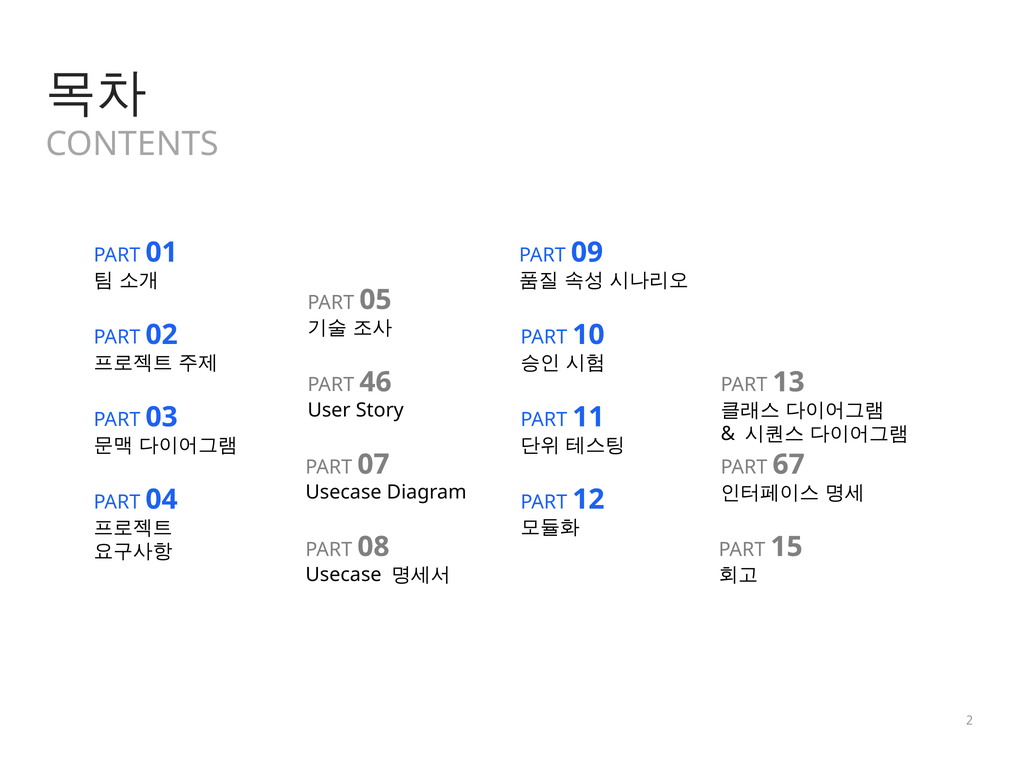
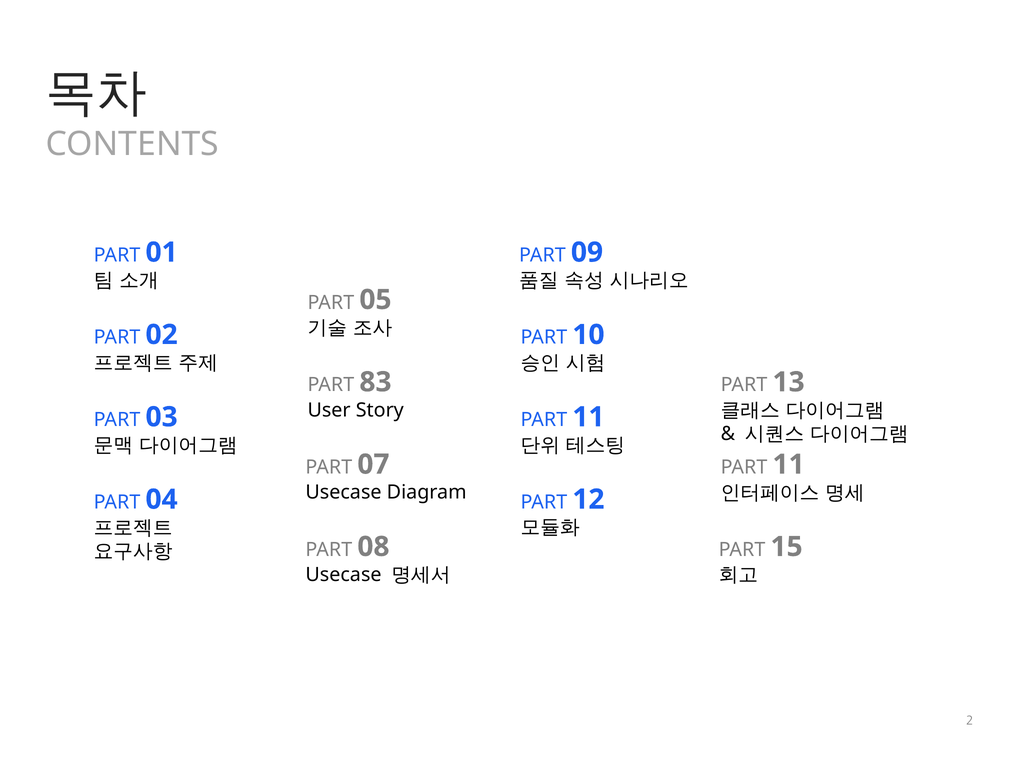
46: 46 -> 83 (375, 382)
67: 67 -> 11 (789, 465)
